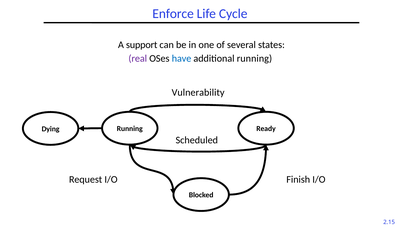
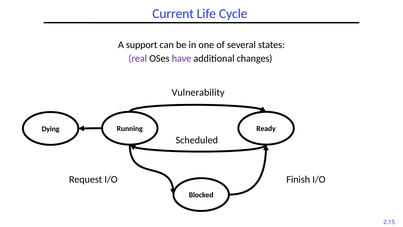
Enforce: Enforce -> Current (173, 14)
have colour: blue -> purple (182, 59)
additional running: running -> changes (255, 59)
